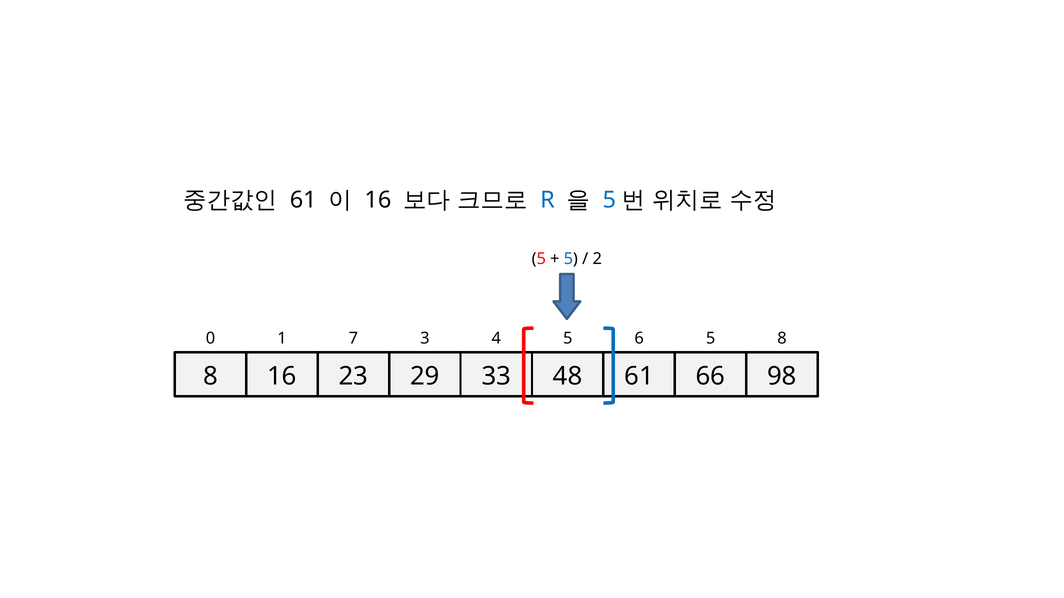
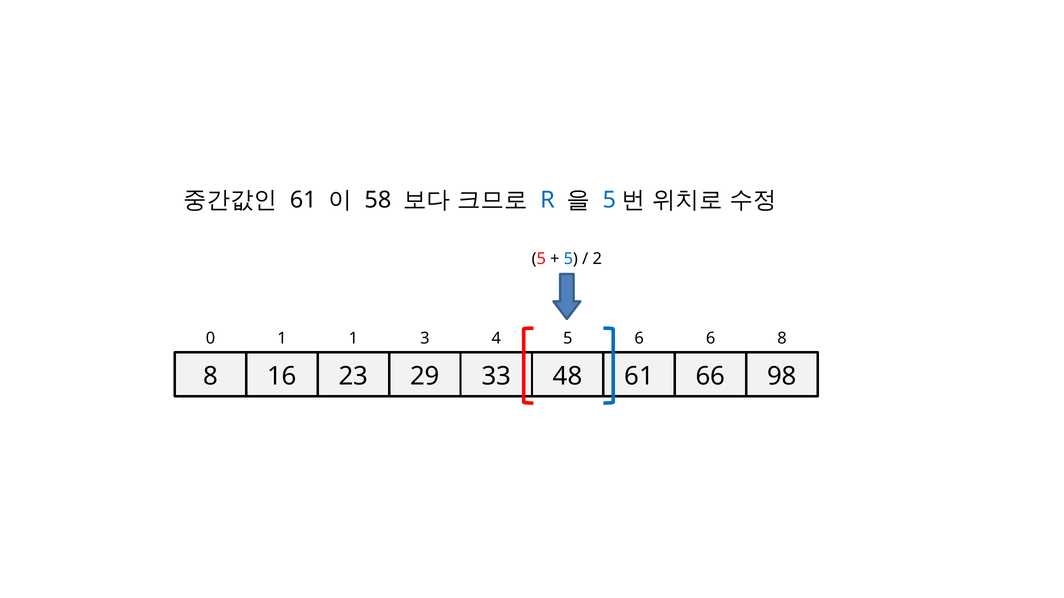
16: 16 -> 58 (378, 200)
1 7: 7 -> 1 (353, 339)
6 5: 5 -> 6 (711, 339)
